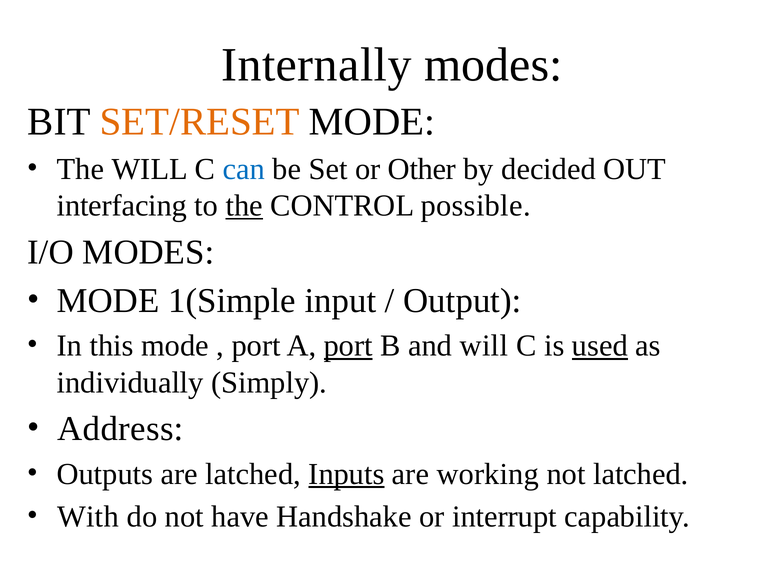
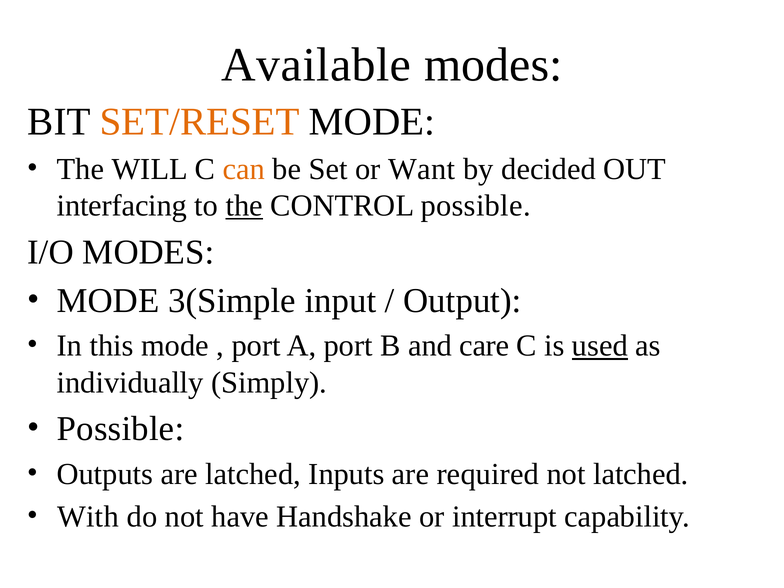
Internally: Internally -> Available (316, 65)
can colour: blue -> orange (244, 169)
Other: Other -> Want (422, 169)
1(Simple: 1(Simple -> 3(Simple (232, 301)
port underline: present -> none (348, 346)
and will: will -> care (484, 346)
Address: Address -> Possible (121, 429)
Inputs underline: present -> none (346, 474)
working: working -> required (488, 474)
